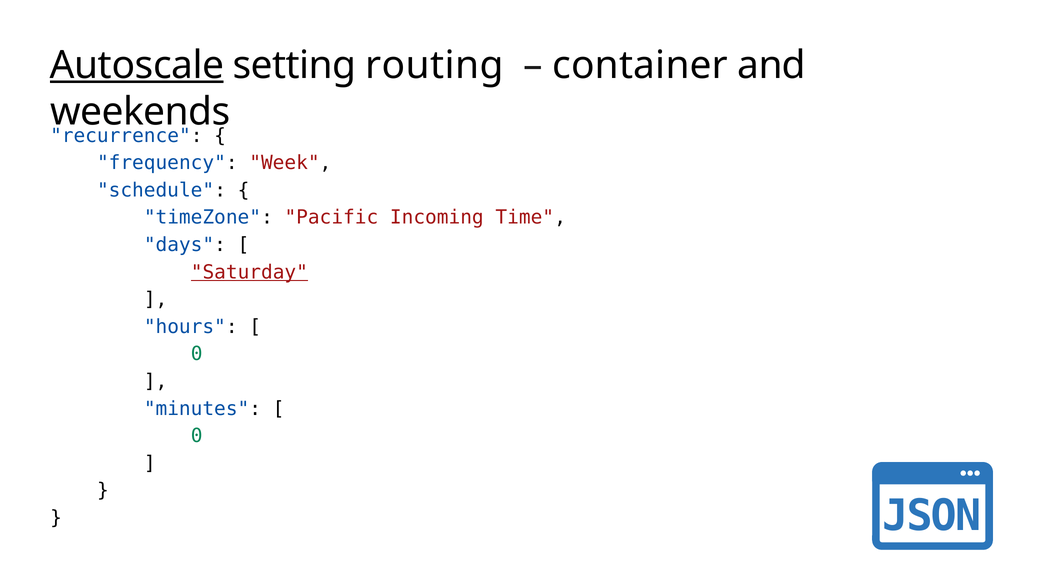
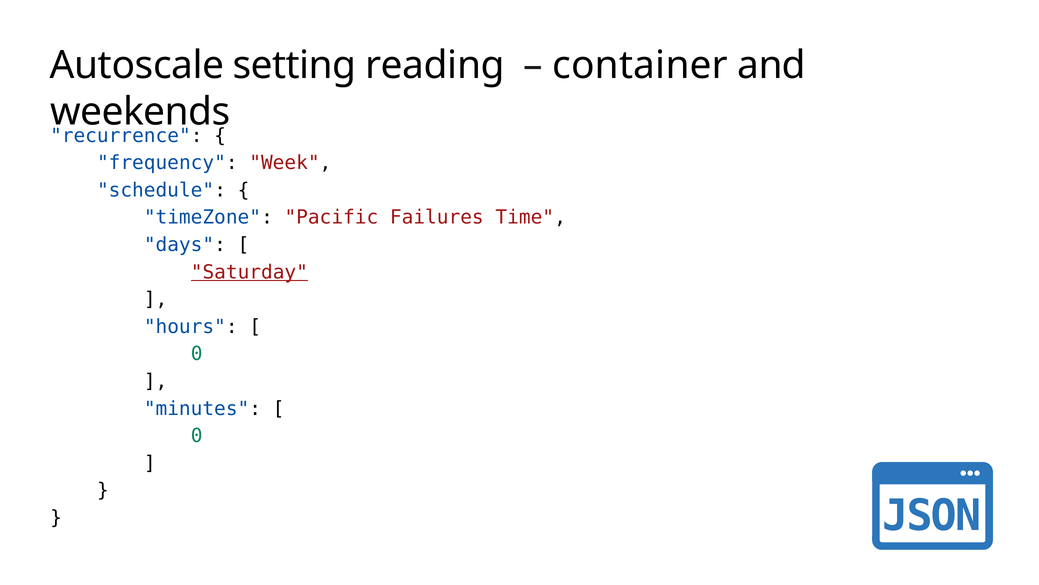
Autoscale underline: present -> none (137, 65)
routing: routing -> reading (435, 65)
Incoming: Incoming -> Failures (437, 217)
